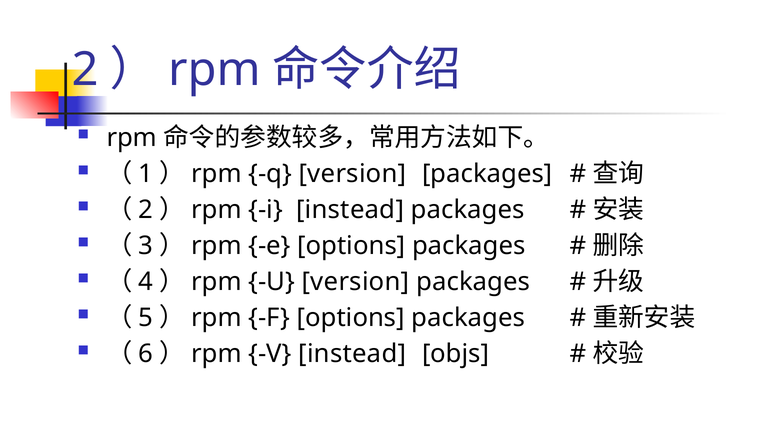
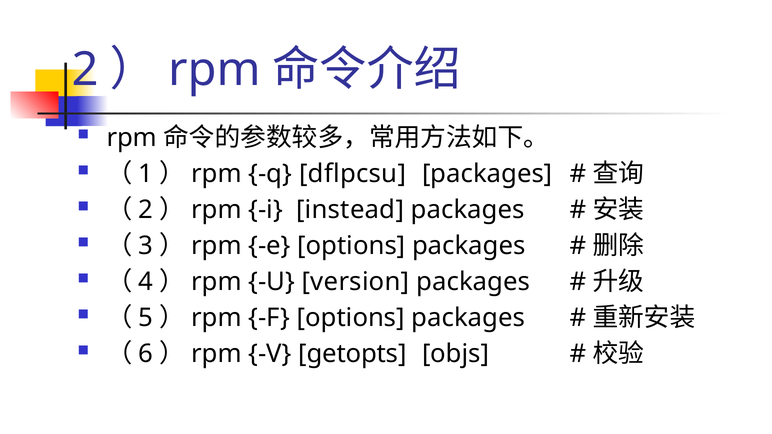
q version: version -> dflpcsu (353, 174)
V instead: instead -> getopts (352, 354)
